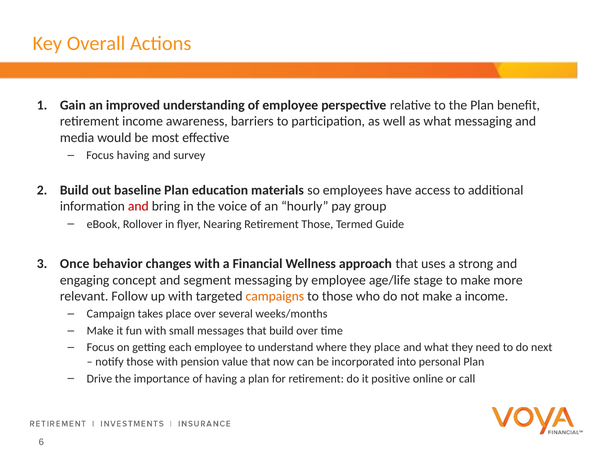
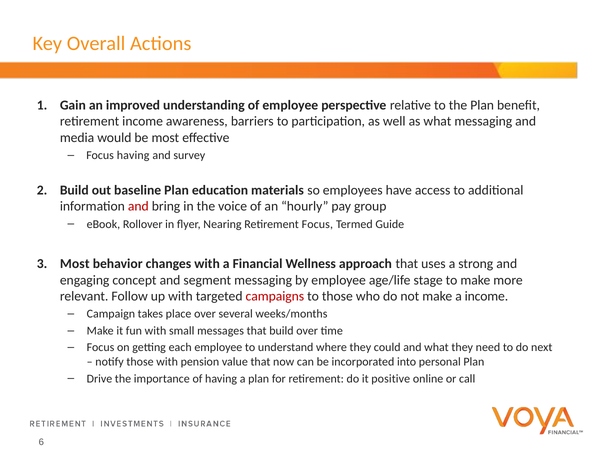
Retirement Those: Those -> Focus (317, 224)
Once: Once -> Most (75, 264)
campaigns colour: orange -> red (275, 297)
they place: place -> could (387, 348)
